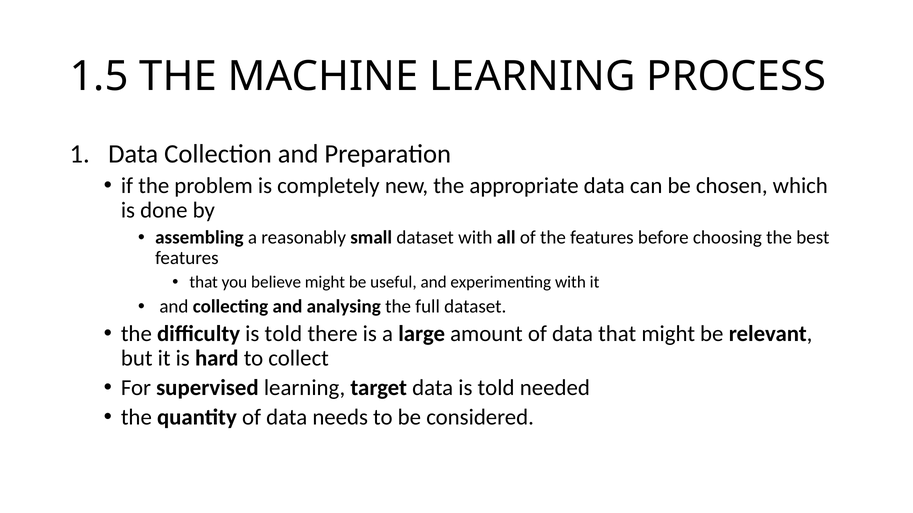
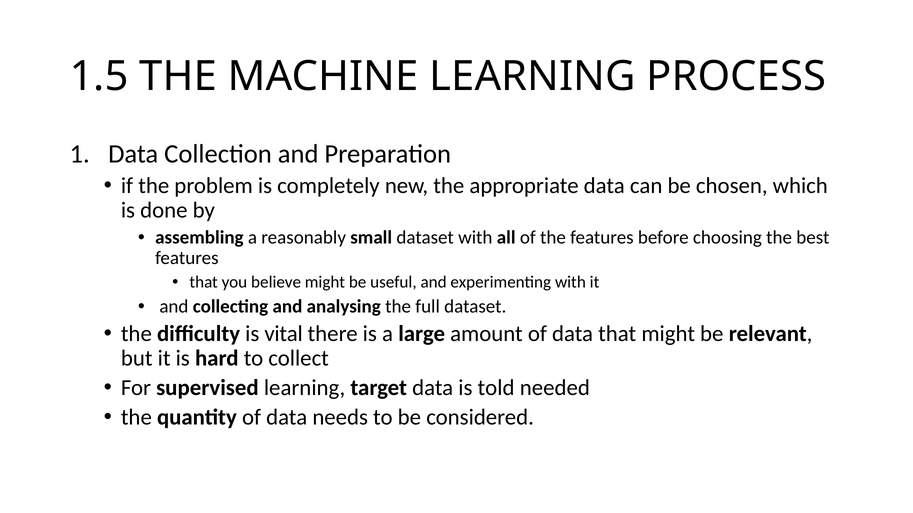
difficulty is told: told -> vital (284, 334)
